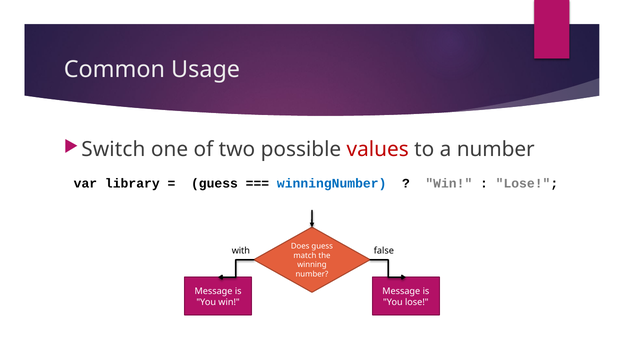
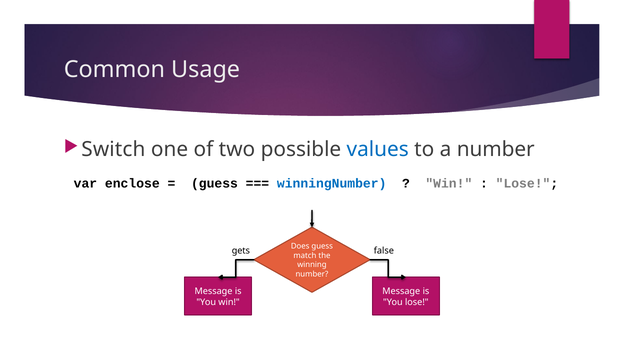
values colour: red -> blue (378, 150)
library: library -> enclose (132, 183)
with: with -> gets (241, 251)
